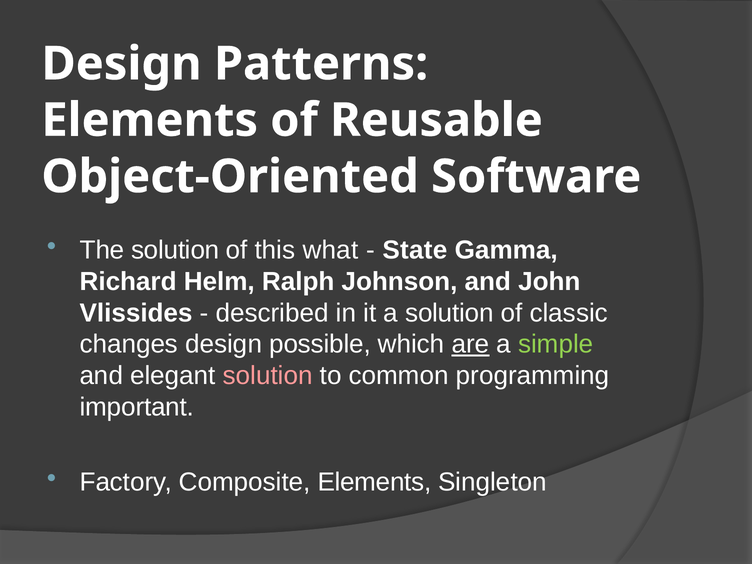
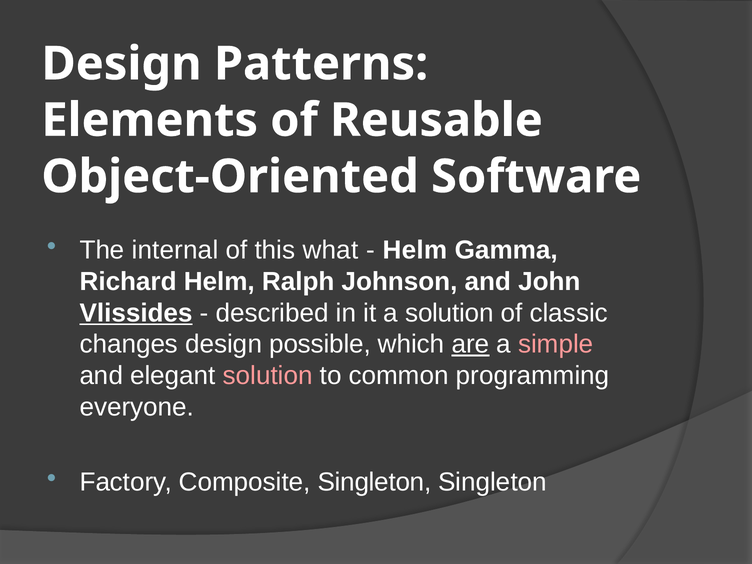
The solution: solution -> internal (175, 250)
State: State -> Helm (415, 250)
Vlissides underline: none -> present (136, 313)
simple colour: light green -> pink (556, 344)
important: important -> everyone (137, 407)
Composite Elements: Elements -> Singleton (375, 482)
